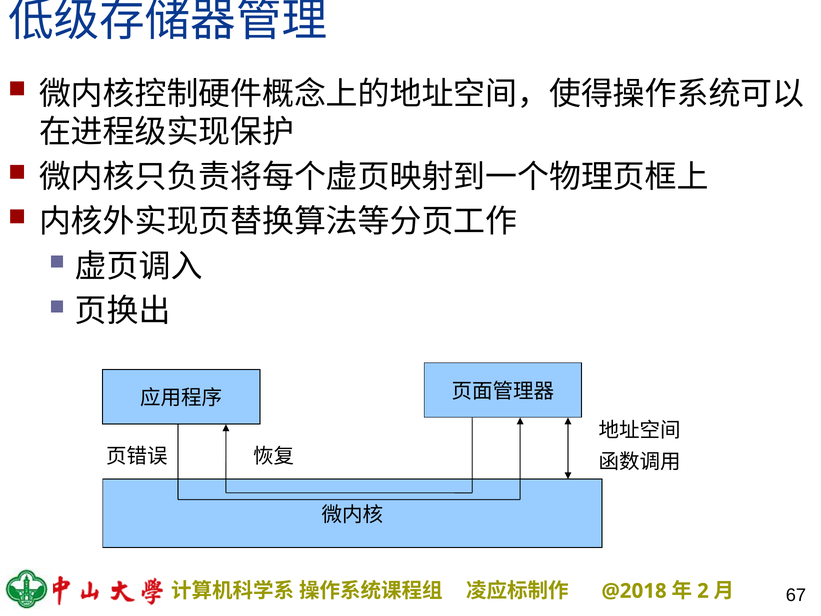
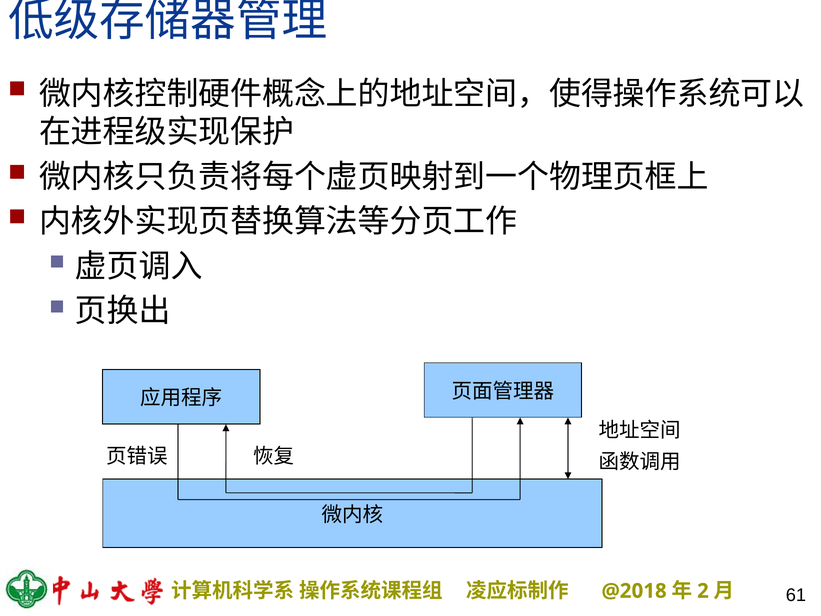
67: 67 -> 61 (796, 595)
